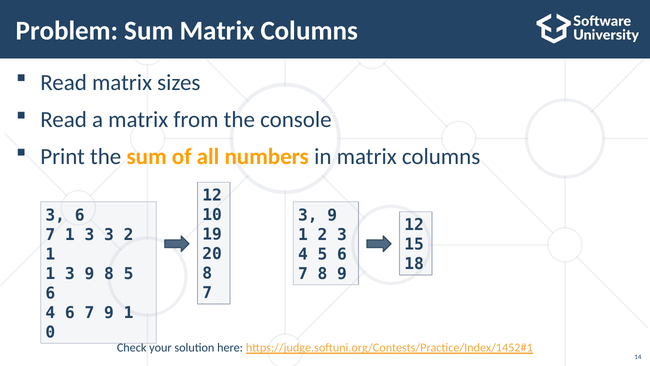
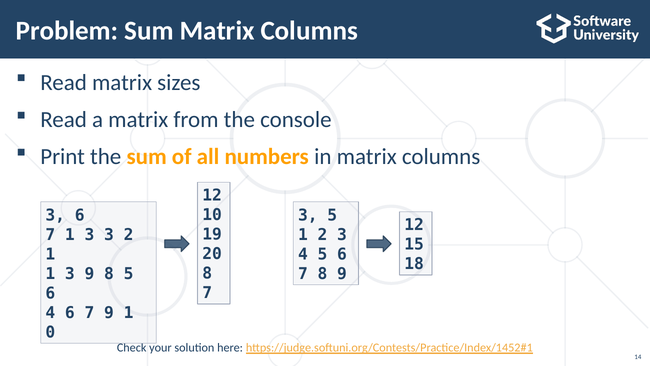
9: 9 -> 5 (332, 215)
